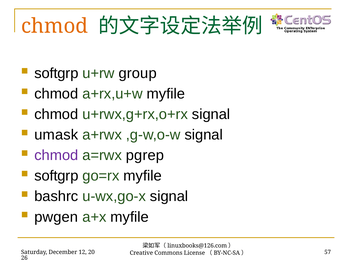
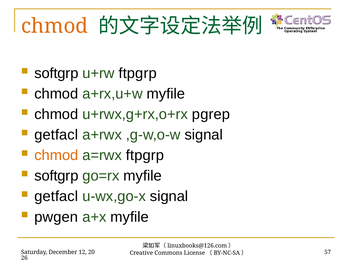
u+rw group: group -> ftpgrp (138, 73)
u+rwx,g+rx,o+rx signal: signal -> pgrep (211, 114)
umask: umask -> getfacl (56, 135)
chmod colour: purple -> orange (56, 155)
a=rwx pgrep: pgrep -> ftpgrp (145, 155)
bashrc: bashrc -> getfacl (56, 196)
